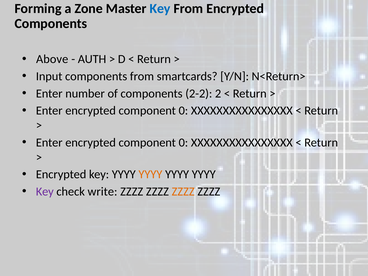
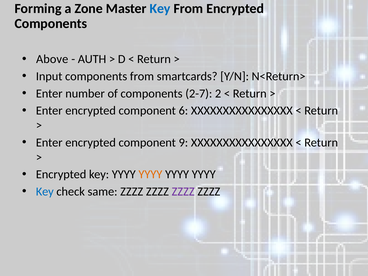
2-2: 2-2 -> 2-7 (199, 93)
0: 0 -> 6 (183, 111)
0: 0 -> 9 (183, 143)
Key colour: purple -> blue (45, 192)
write: write -> same (103, 192)
ZZZZ colour: orange -> purple (183, 192)
